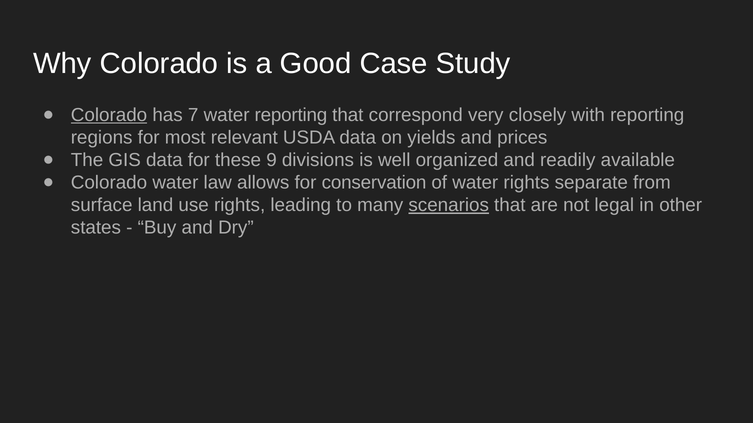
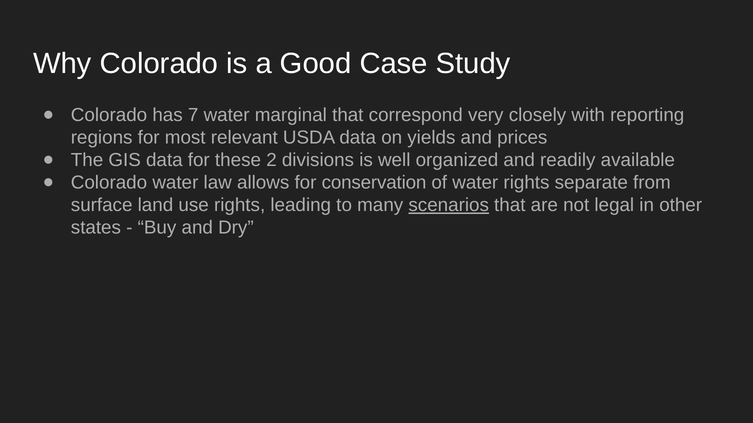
Colorado underline: present -> none (109, 115)
water reporting: reporting -> marginal (291, 115)
9: 9 -> 2 (271, 160)
